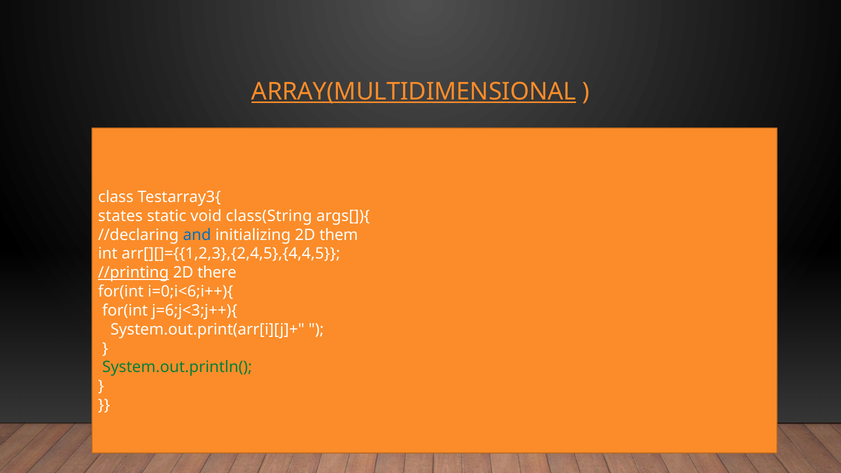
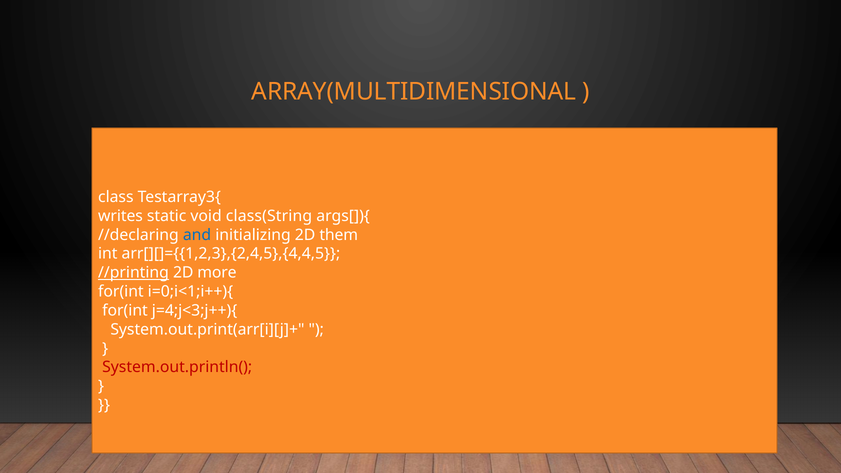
ARRAY(MULTIDIMENSIONAL underline: present -> none (414, 92)
states: states -> writes (121, 216)
there: there -> more (217, 273)
i=0;i<6;i++){: i=0;i<6;i++){ -> i=0;i<1;i++){ (190, 292)
j=6;j<3;j++){: j=6;j<3;j++){ -> j=4;j<3;j++){ (195, 311)
System.out.println( colour: green -> red (177, 367)
